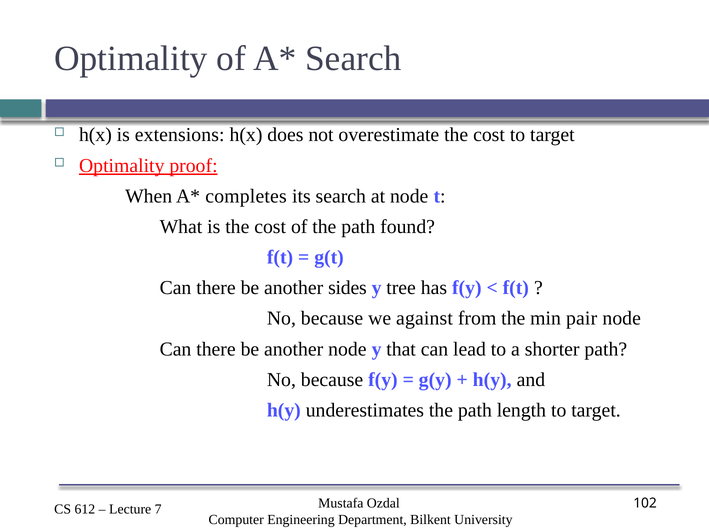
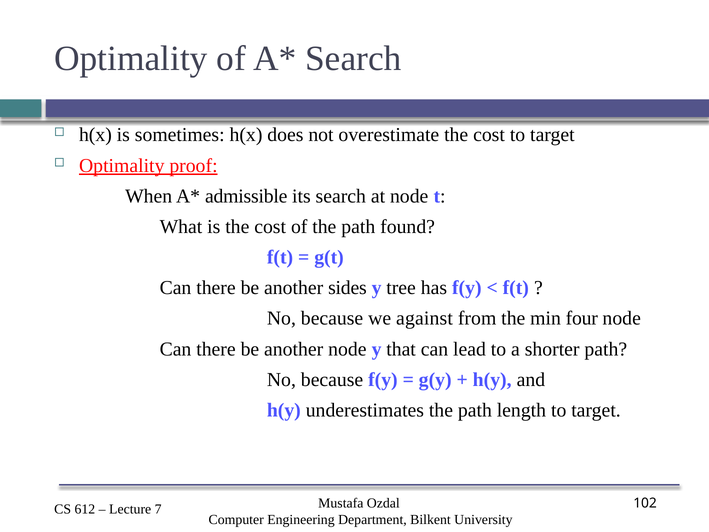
extensions: extensions -> sometimes (180, 135)
completes: completes -> admissible (246, 196)
pair: pair -> four (582, 318)
